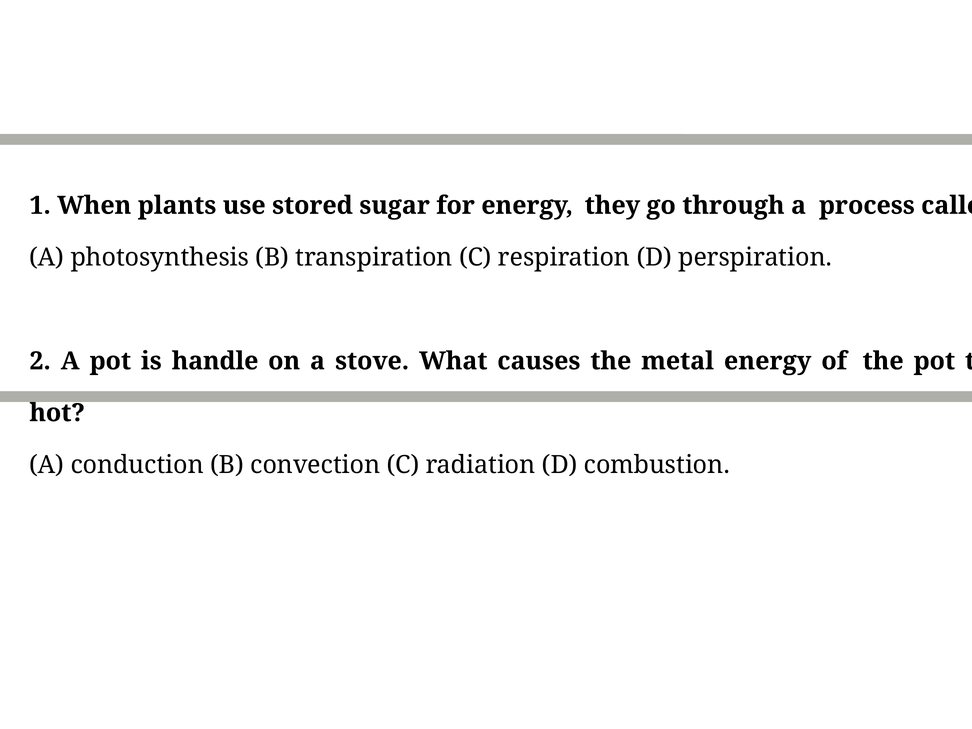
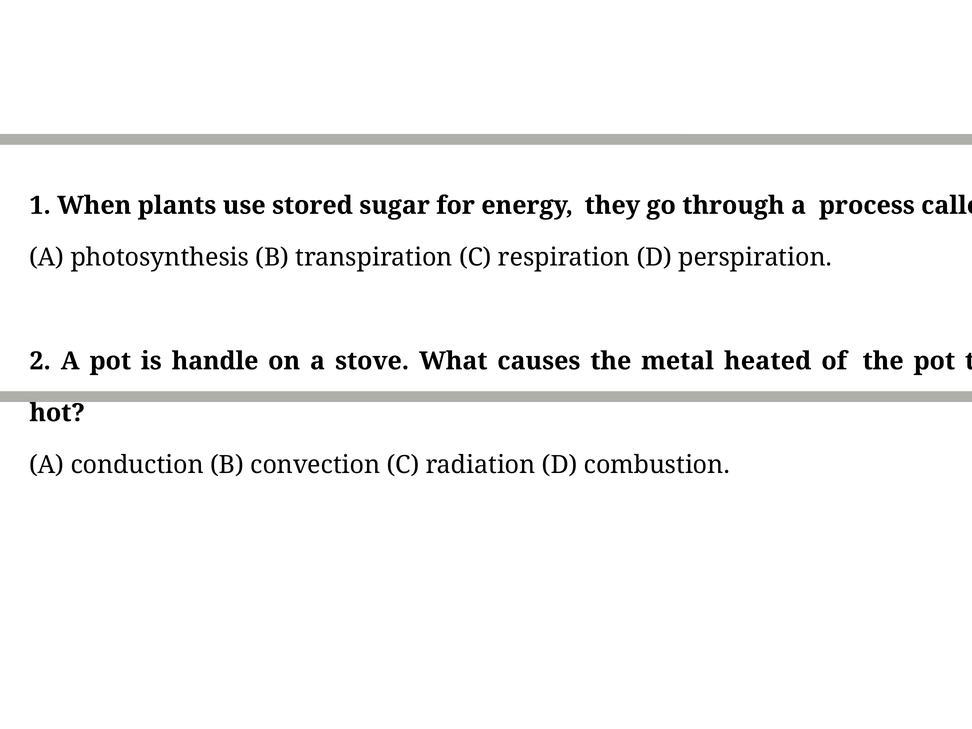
metal energy: energy -> heated (768, 361)
